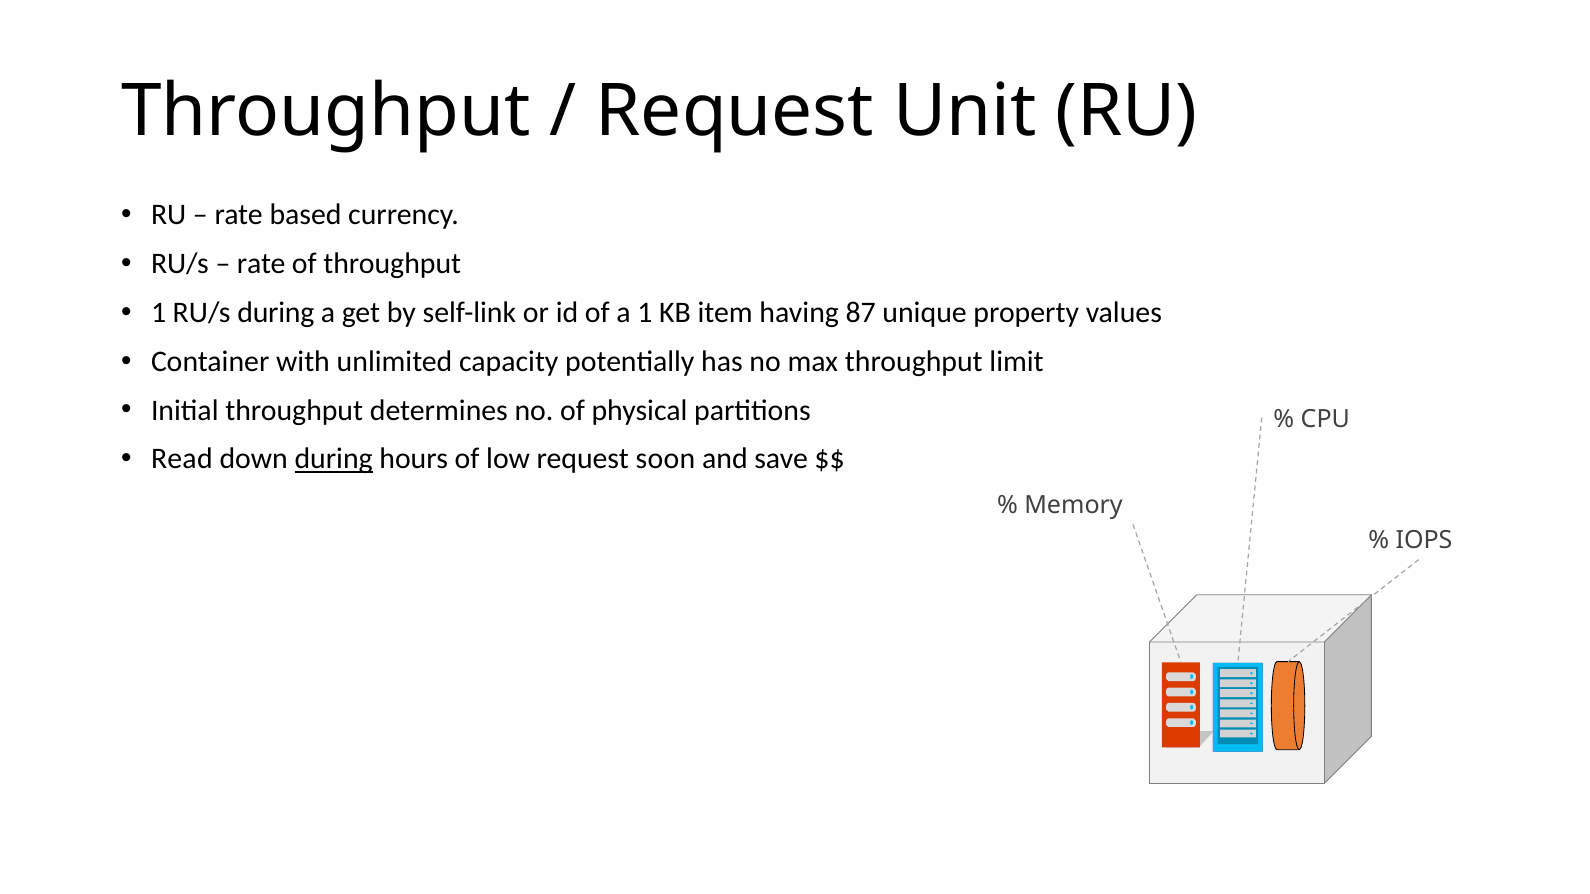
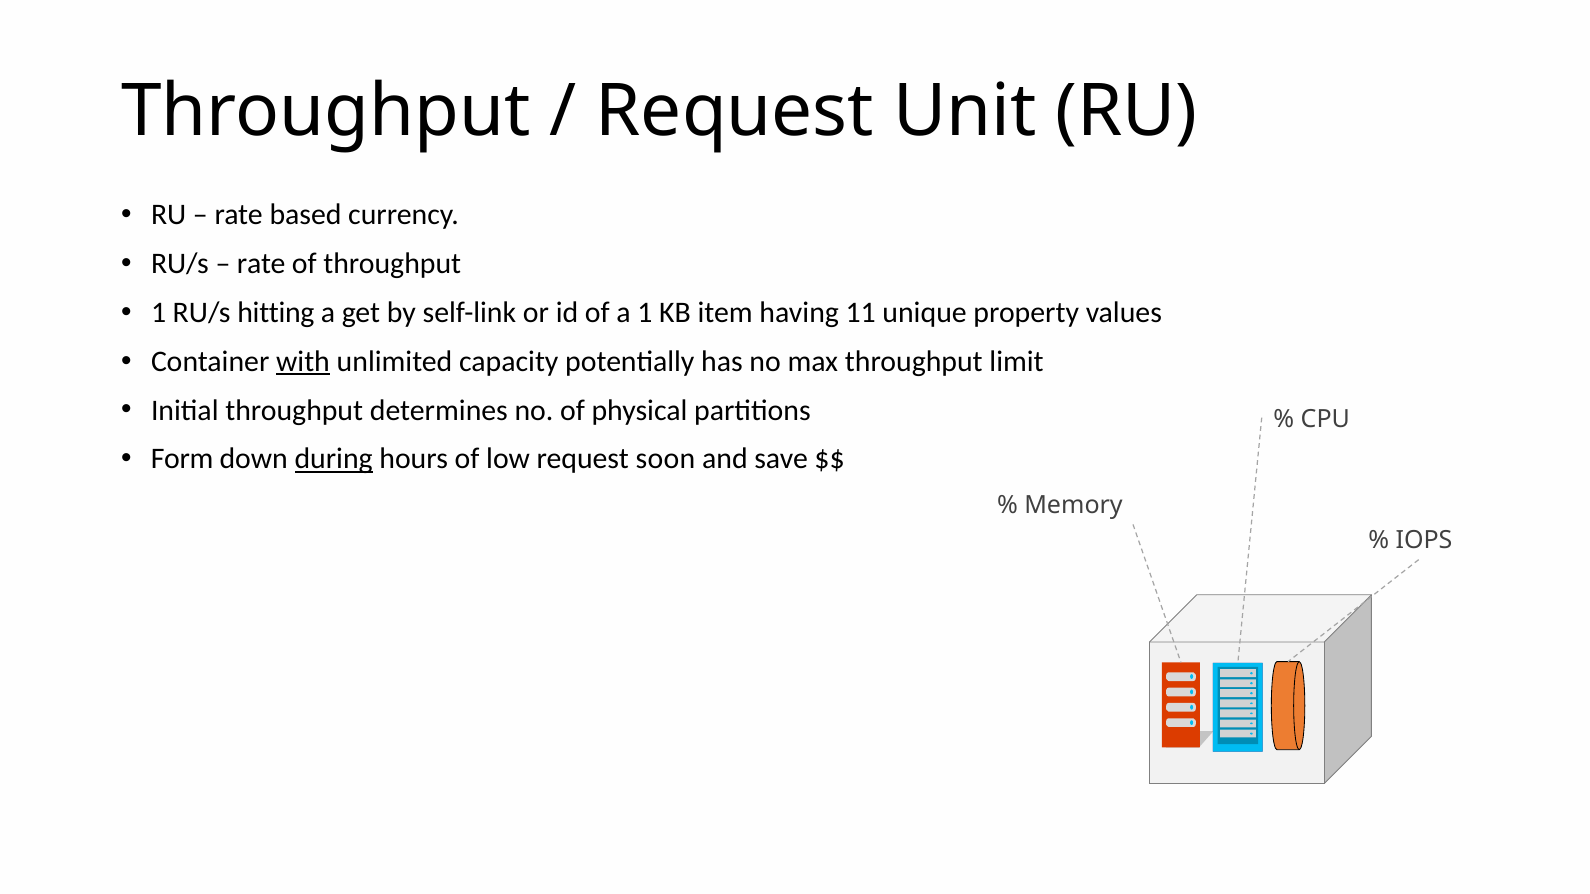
RU/s during: during -> hitting (276, 313)
87: 87 -> 11 (861, 313)
with underline: none -> present (303, 362)
Read: Read -> Form (182, 459)
